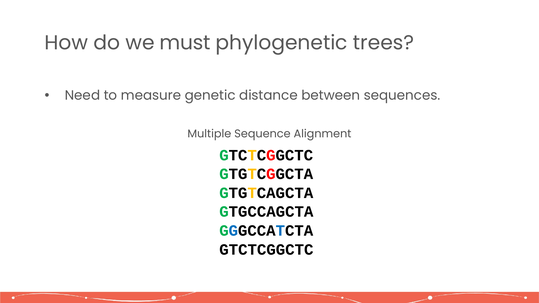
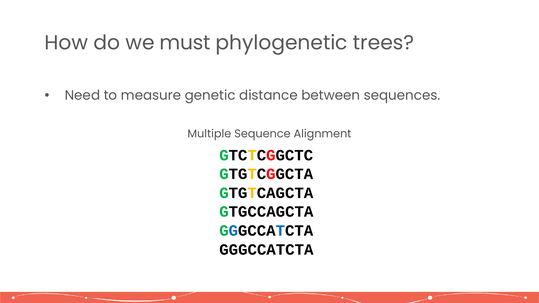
GTCTCGGCTC: GTCTCGGCTC -> GGGCCATCTA (266, 250)
